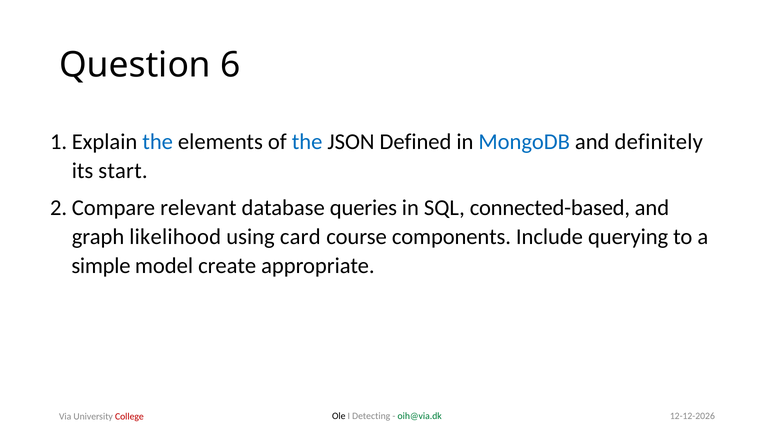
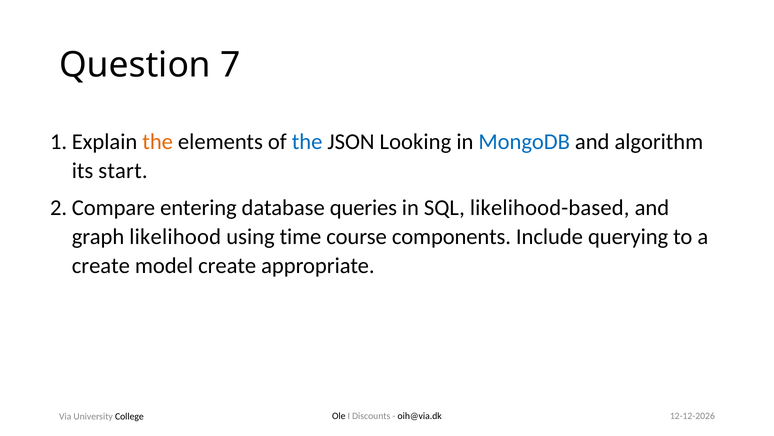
6: 6 -> 7 (230, 65)
the colour: blue -> orange (158, 142)
Defined: Defined -> Looking (415, 142)
definitely: definitely -> algorithm (659, 142)
relevant: relevant -> entering (198, 207)
connected-based: connected-based -> likelihood-based (550, 207)
card: card -> time (300, 236)
simple: simple -> create (101, 265)
Detecting: Detecting -> Discounts (371, 416)
oih@via.dk colour: green -> black (420, 416)
College colour: red -> black (129, 416)
